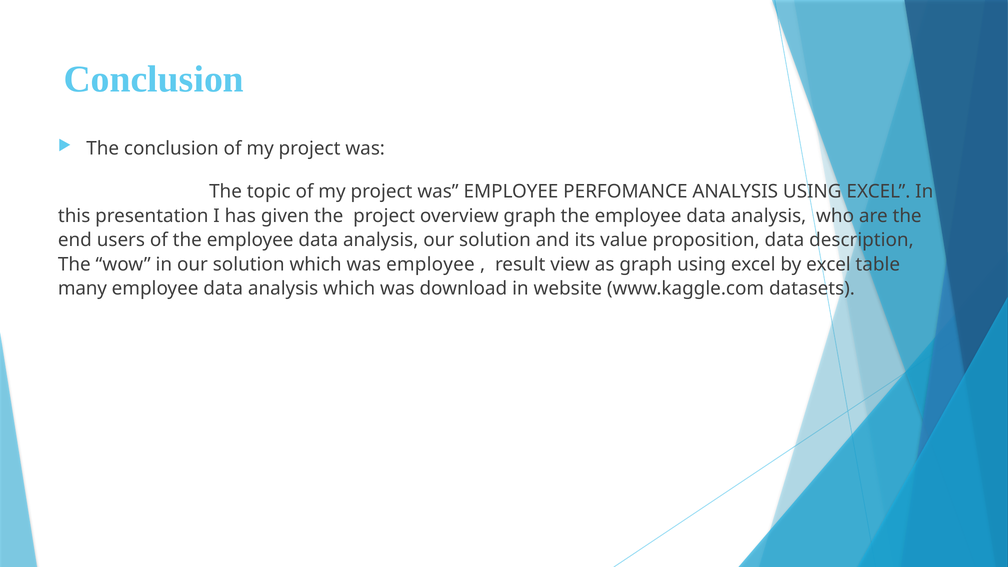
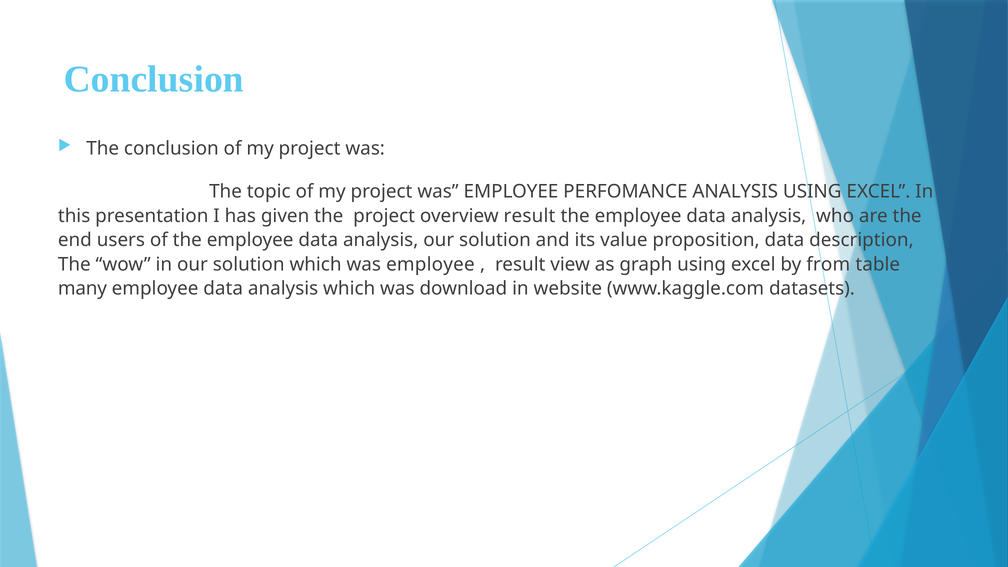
overview graph: graph -> result (530, 216)
by excel: excel -> from (828, 264)
